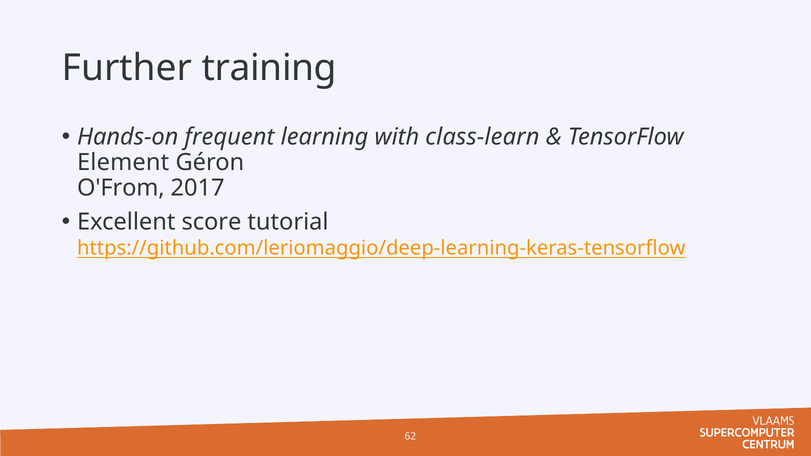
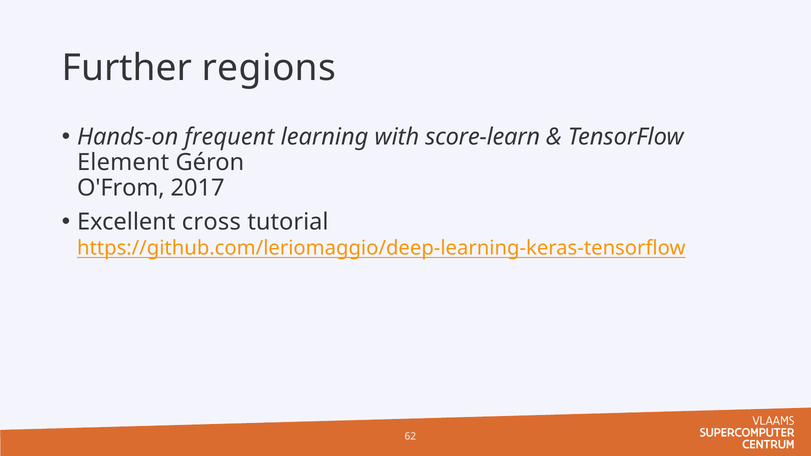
training: training -> regions (269, 68)
class-learn: class-learn -> score-learn (483, 137)
score: score -> cross (211, 222)
